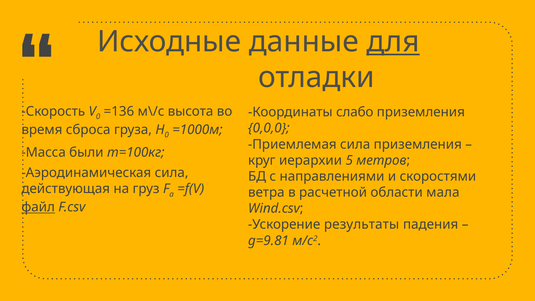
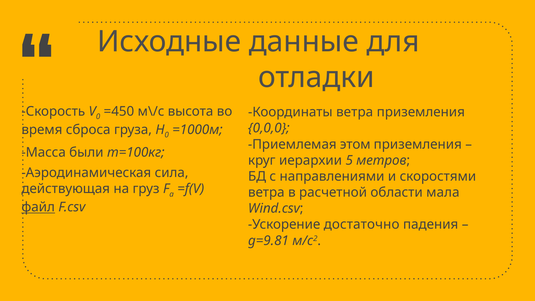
для underline: present -> none (393, 42)
=136: =136 -> =450 (119, 111)
Координаты слабо: слабо -> ветра (355, 112)
Приемлемая сила: сила -> этом (355, 144)
результаты: результаты -> достаточно (362, 225)
